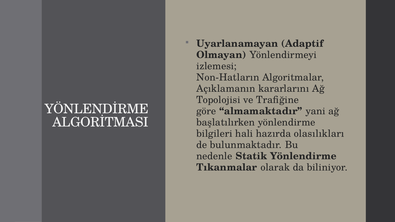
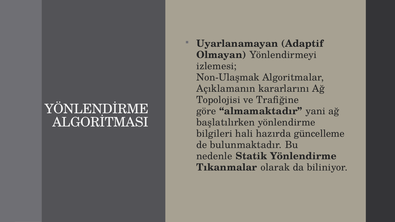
Non-Hatların: Non-Hatların -> Non-Ulaşmak (228, 77)
olasılıkları: olasılıkları -> güncelleme (319, 134)
